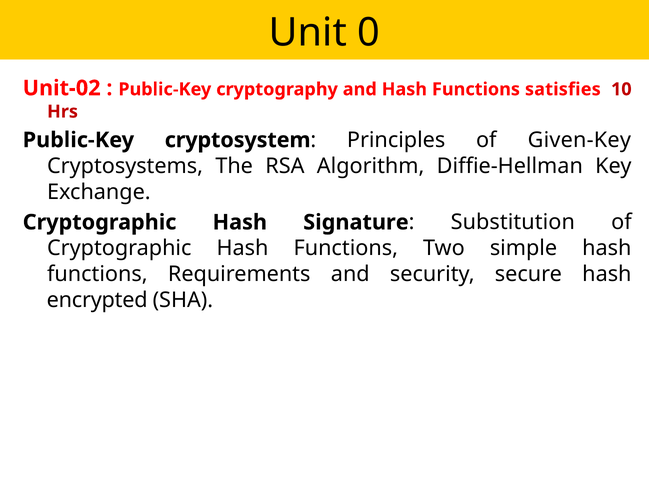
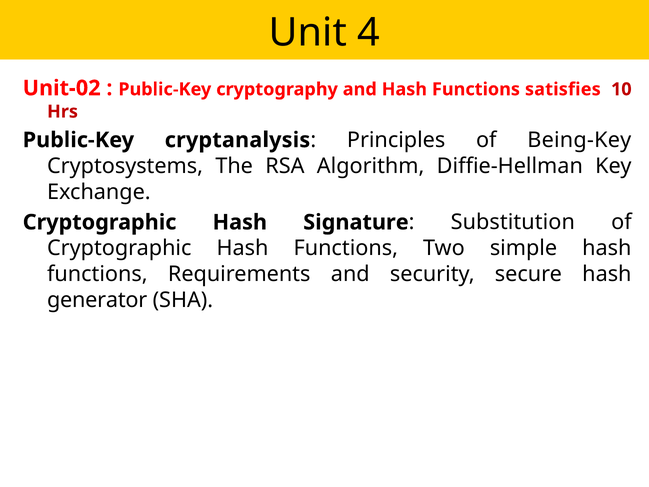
0: 0 -> 4 (369, 32)
cryptosystem: cryptosystem -> cryptanalysis (237, 140)
Given-Key: Given-Key -> Being-Key (579, 140)
encrypted: encrypted -> generator (97, 300)
